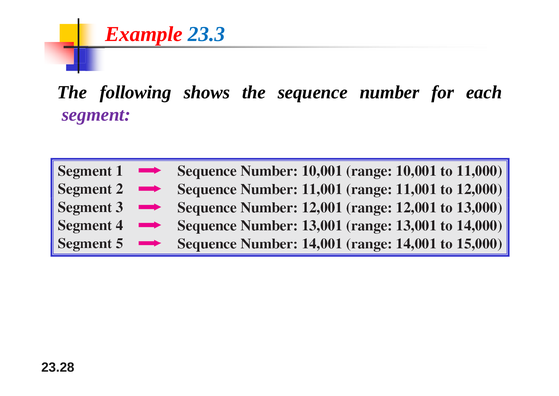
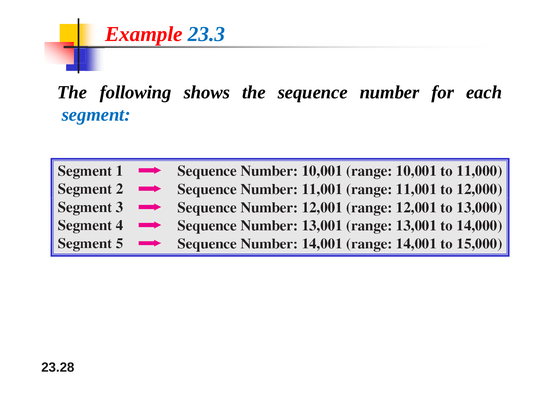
segment colour: purple -> blue (96, 115)
